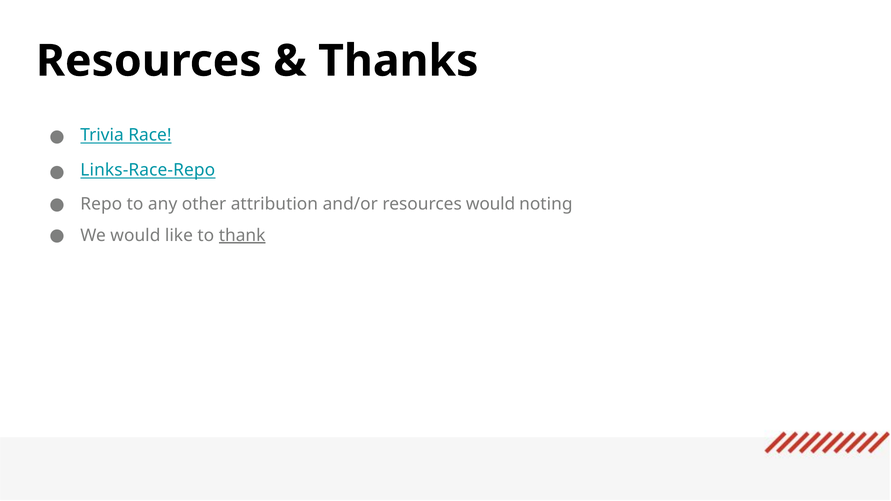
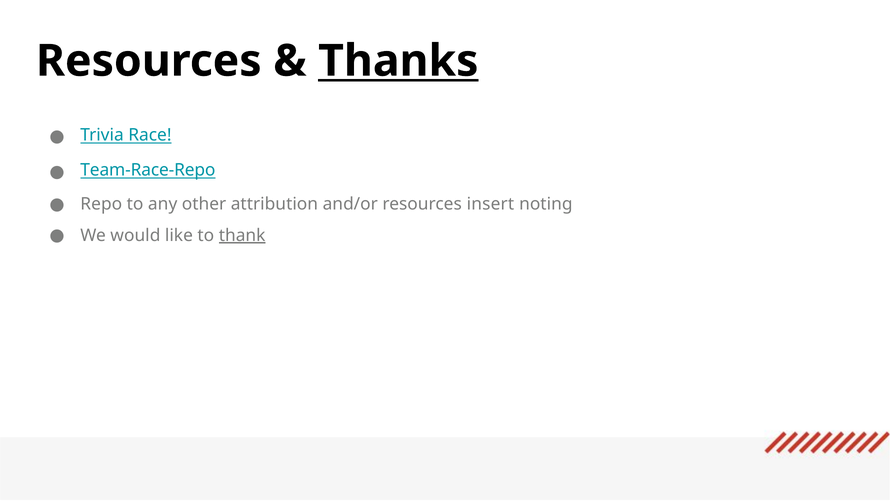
Thanks underline: none -> present (398, 61)
Links-Race-Repo: Links-Race-Repo -> Team-Race-Repo (148, 170)
resources would: would -> insert (490, 204)
